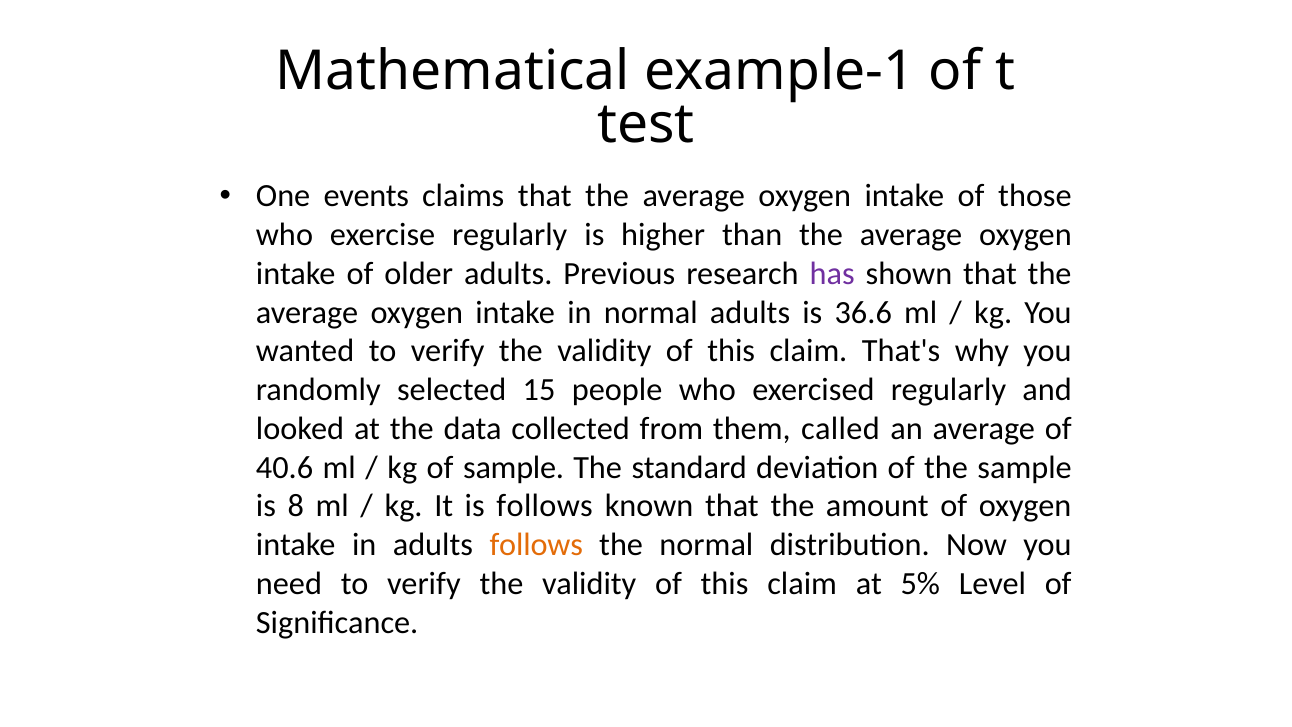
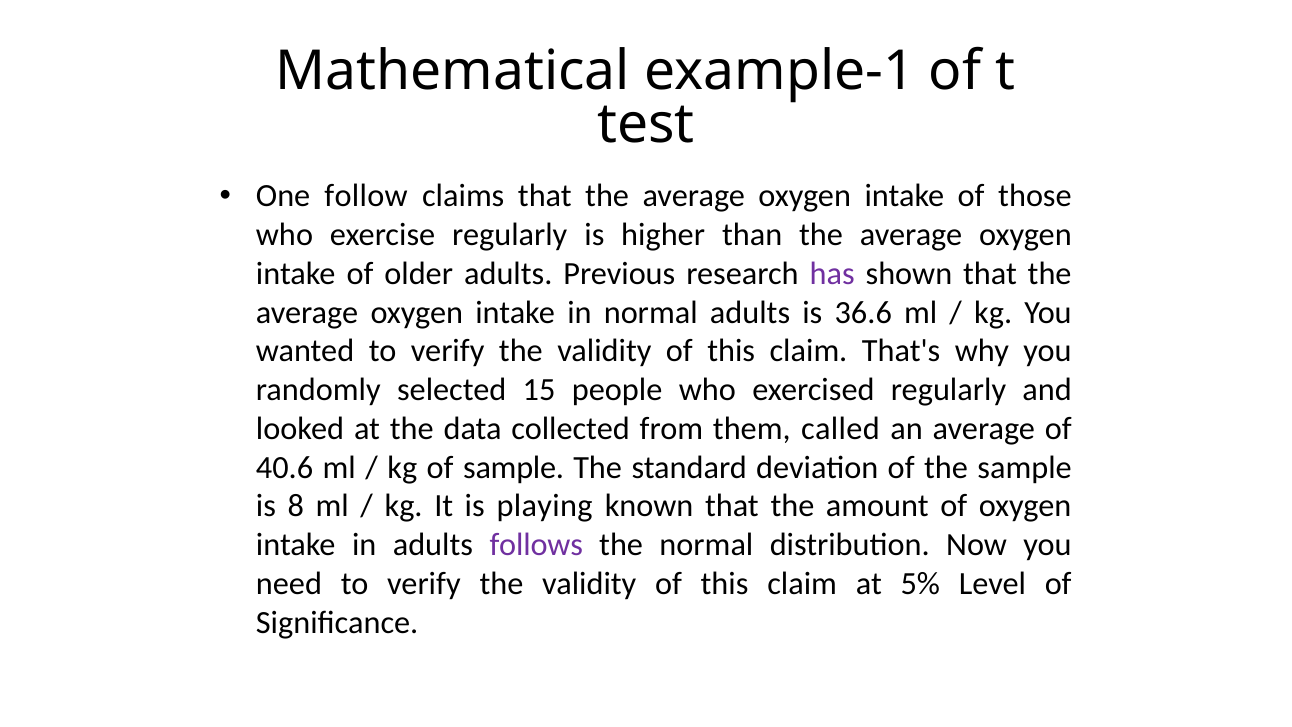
events: events -> follow (366, 196)
is follows: follows -> playing (545, 506)
follows colour: orange -> purple (536, 545)
